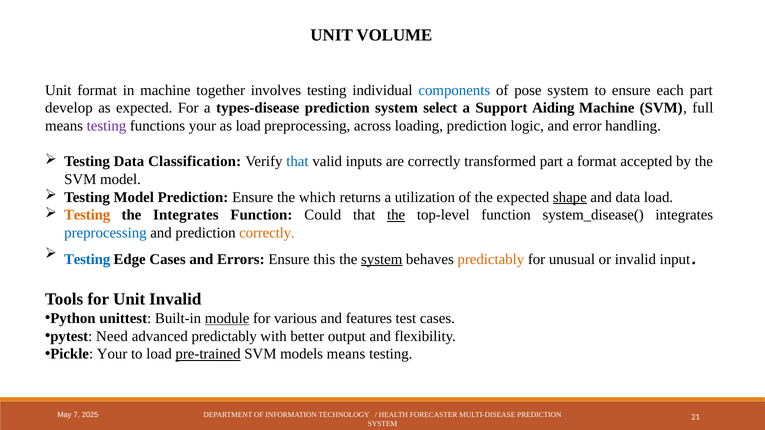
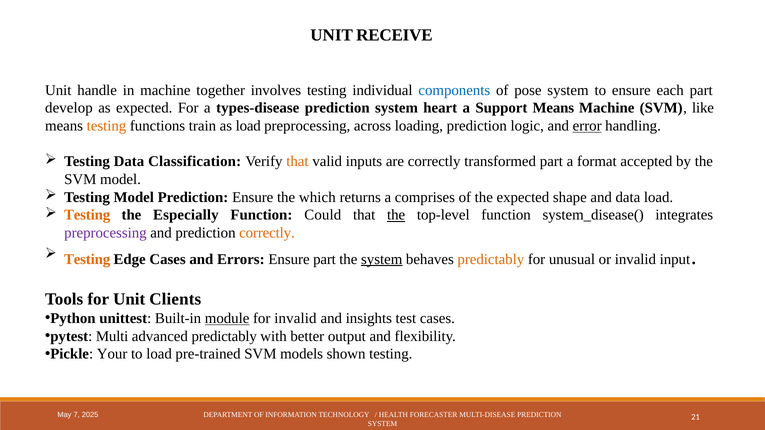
VOLUME: VOLUME -> RECEIVE (394, 35)
Unit format: format -> handle (97, 90)
select: select -> heart (440, 108)
Support Aiding: Aiding -> Means (553, 108)
full: full -> like (703, 108)
testing colour: purple -> orange (106, 126)
functions your: your -> train (202, 126)
error underline: none -> present (587, 126)
that colour: blue -> orange (297, 162)
utilization: utilization -> comprises (425, 197)
shape underline: present -> none (570, 197)
the Integrates: Integrates -> Especially (186, 215)
preprocessing colour: blue -> purple (105, 233)
Testing colour: blue -> orange (87, 259)
Ensure this: this -> part (325, 259)
Unit Invalid: Invalid -> Clients (175, 300)
for various: various -> invalid (295, 319)
features: features -> insights (369, 319)
Need: Need -> Multi (112, 336)
pre-trained underline: present -> none (208, 354)
models means: means -> shown (346, 354)
